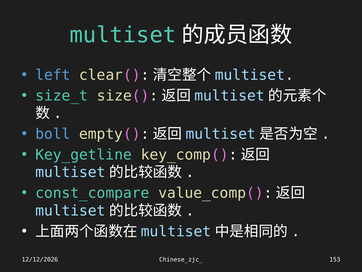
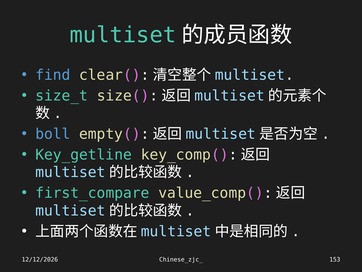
left: left -> find (53, 75)
const_compare: const_compare -> first_compare (92, 193)
